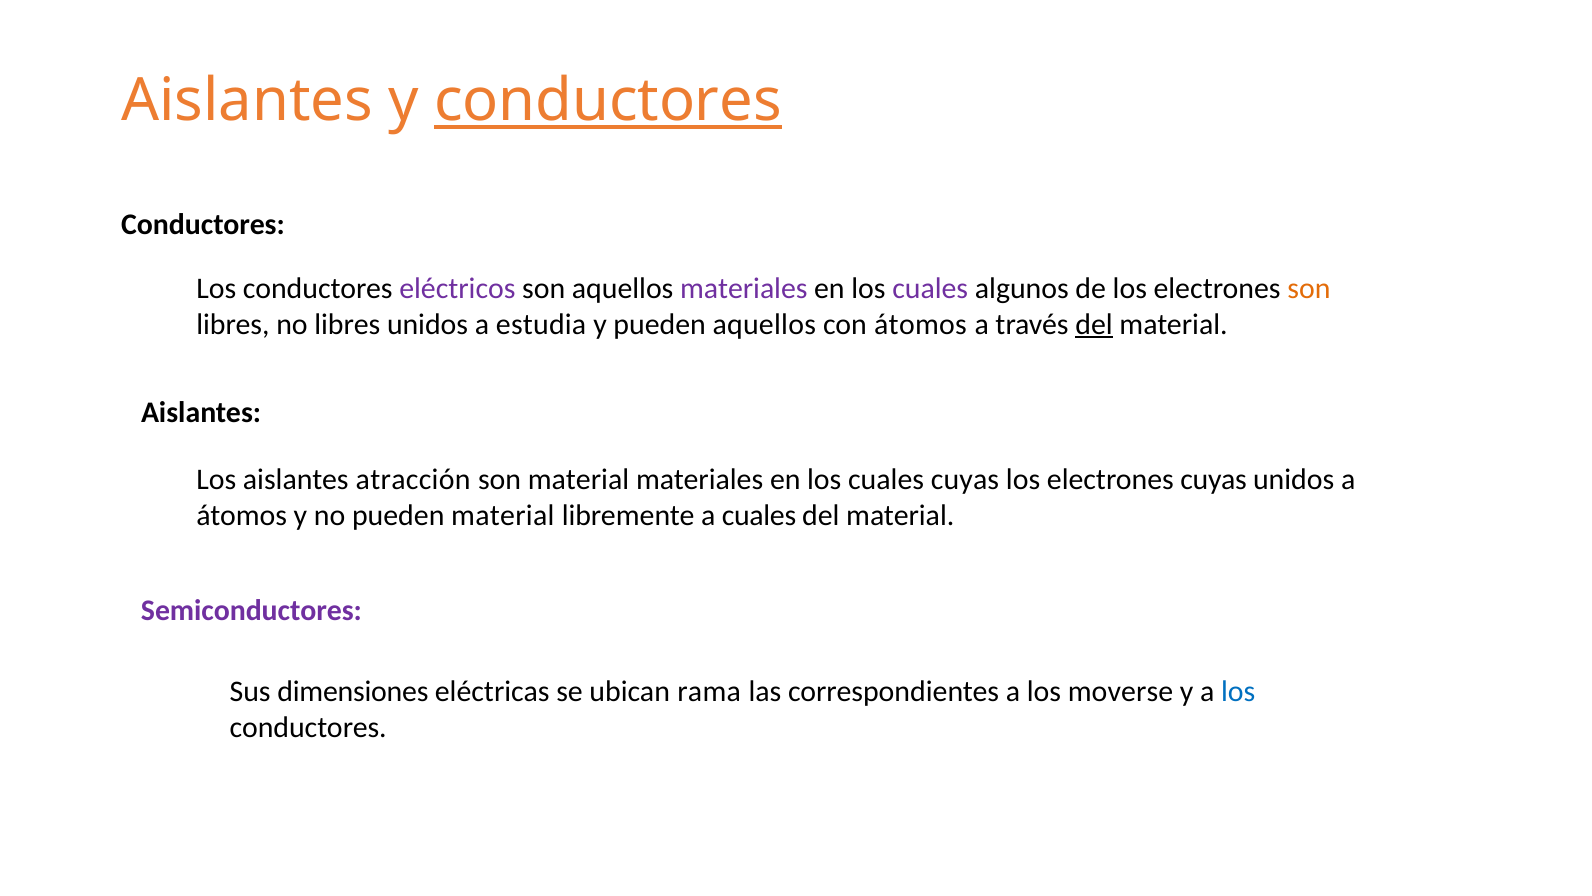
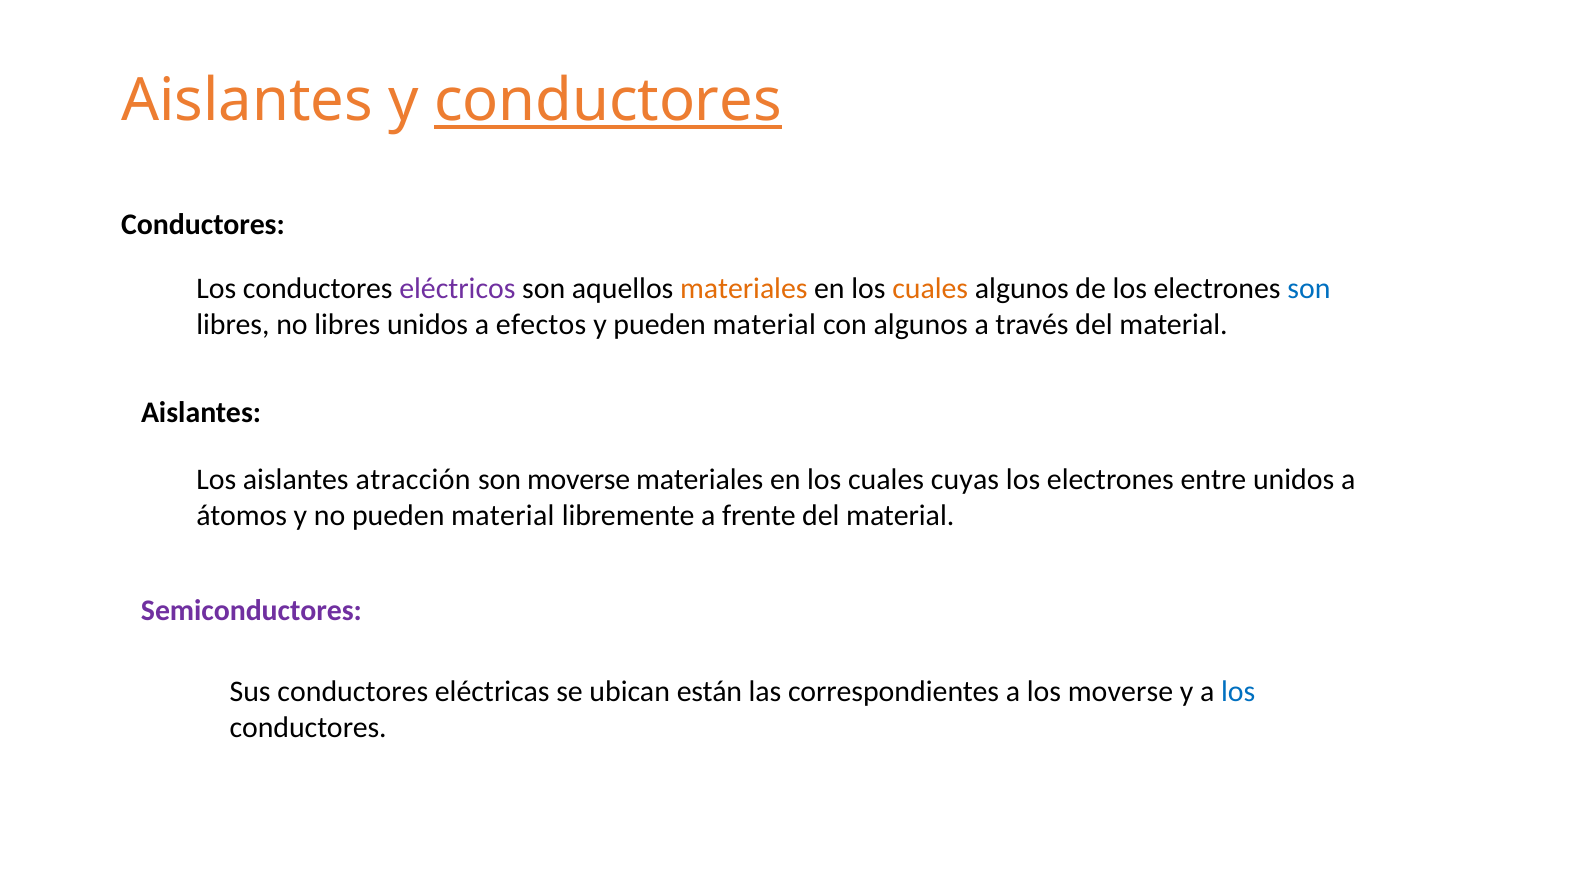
materiales colour: purple -> orange (744, 288)
cuales colour: purple -> orange (930, 288)
son colour: orange -> blue (1309, 288)
estudia: estudia -> efectos (541, 324)
y pueden aquellos: aquellos -> material (764, 324)
con átomos: átomos -> algunos (921, 324)
del underline: present -> none (1094, 324)
son material: material -> moverse (579, 480)
electrones cuyas: cuyas -> entre (1213, 480)
a cuales: cuales -> frente (759, 516)
Sus dimensiones: dimensiones -> conductores (353, 691)
rama: rama -> están (709, 691)
